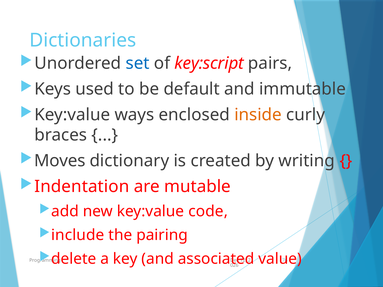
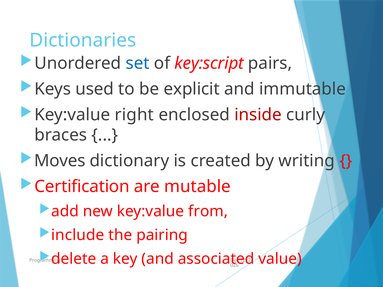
default: default -> explicit (192, 89)
ways: ways -> right (134, 115)
inside colour: orange -> red (258, 115)
Indentation: Indentation -> Certification (82, 187)
code: code -> from (208, 211)
